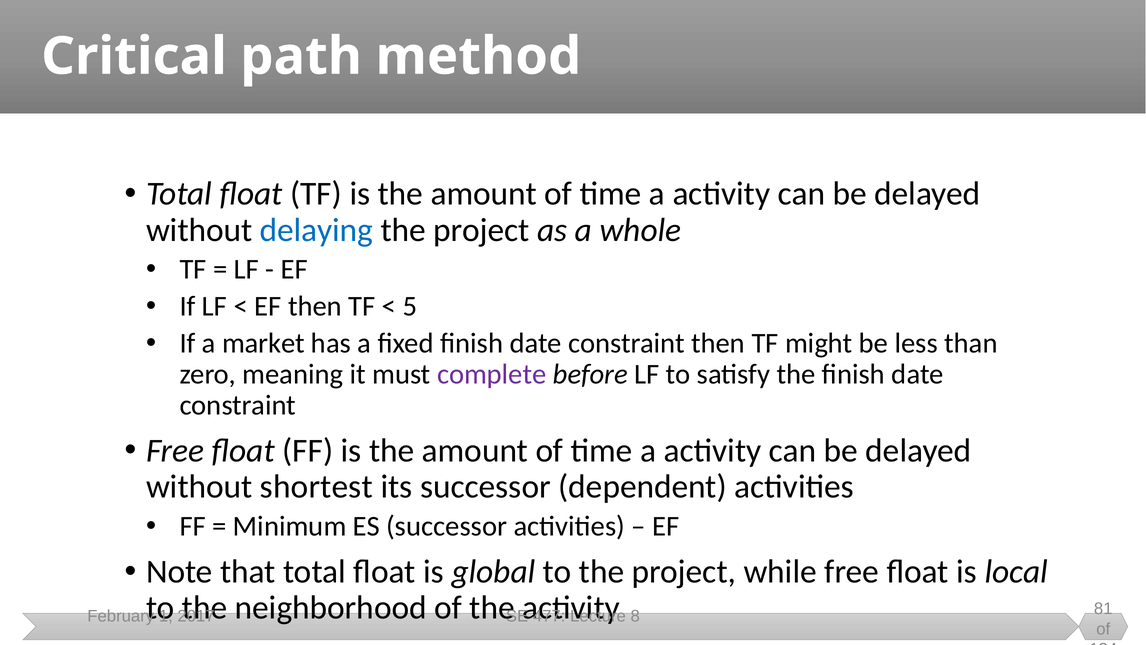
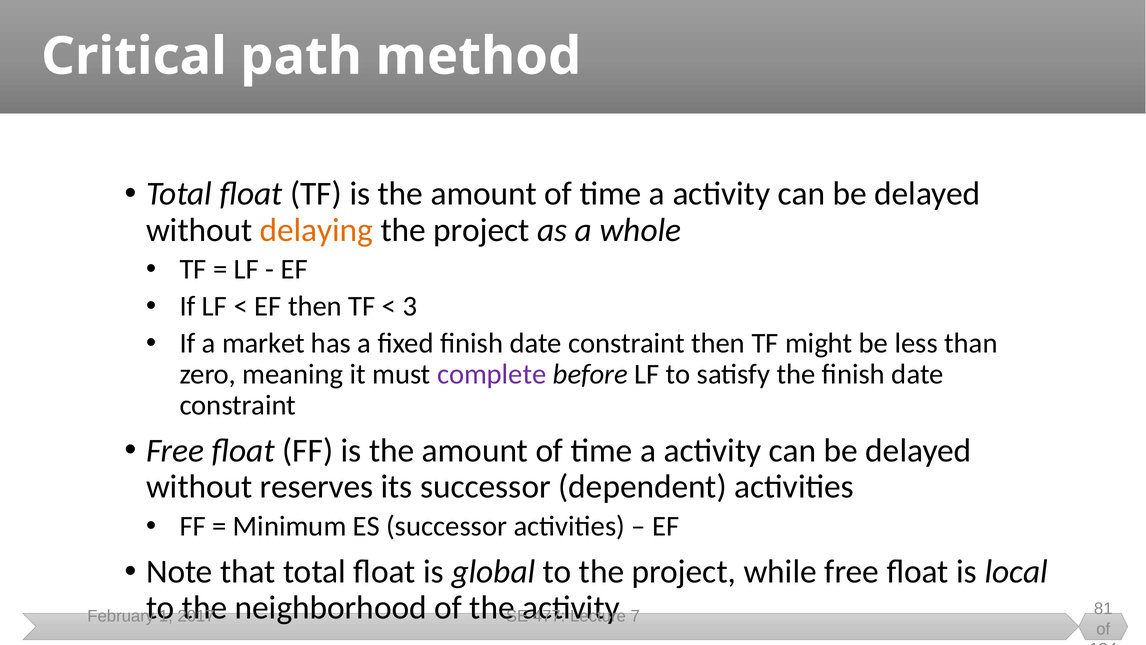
delaying colour: blue -> orange (317, 230)
5: 5 -> 3 (410, 306)
shortest: shortest -> reserves (317, 487)
8: 8 -> 7 (635, 616)
